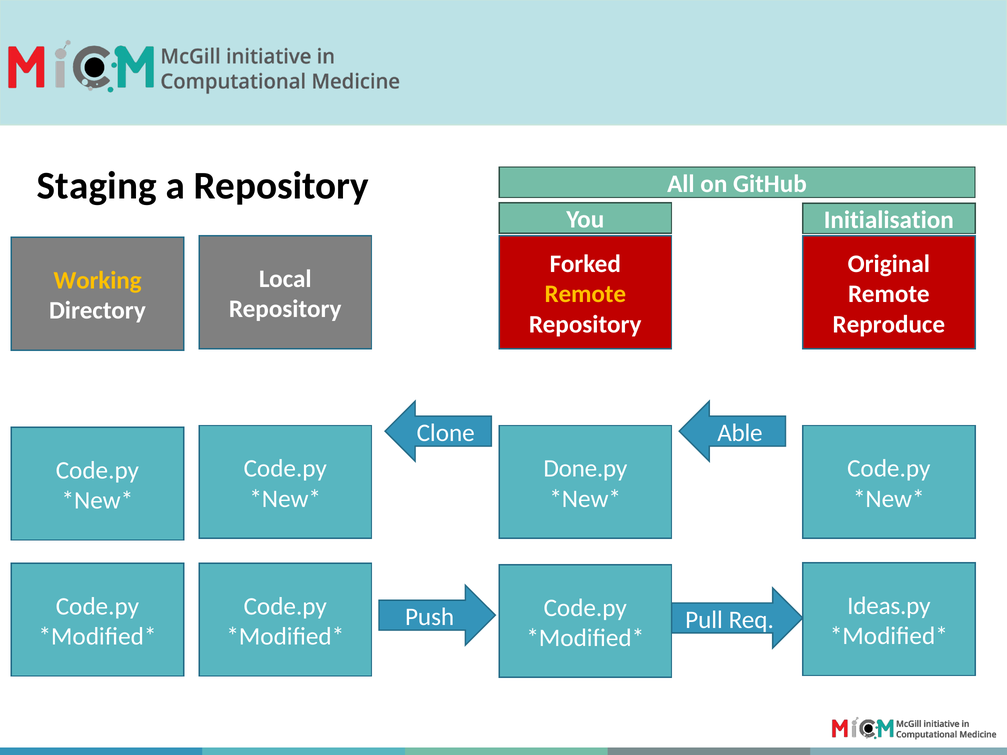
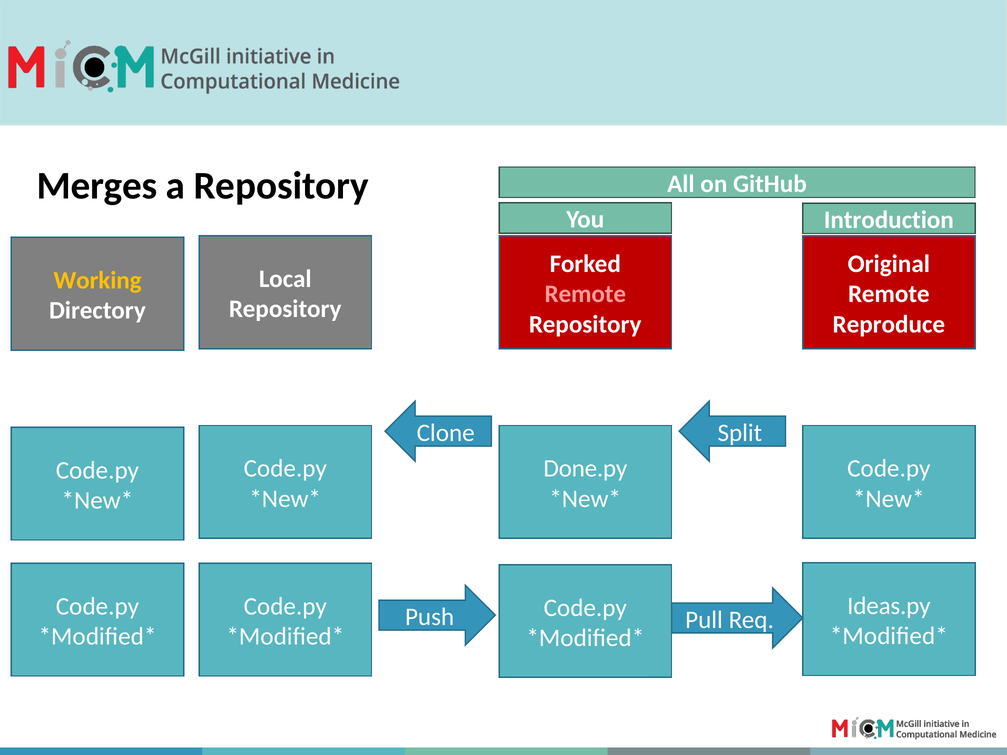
Staging: Staging -> Merges (97, 186)
Initialisation: Initialisation -> Introduction (889, 220)
Remote colour: yellow -> pink (585, 294)
Able: Able -> Split (740, 433)
